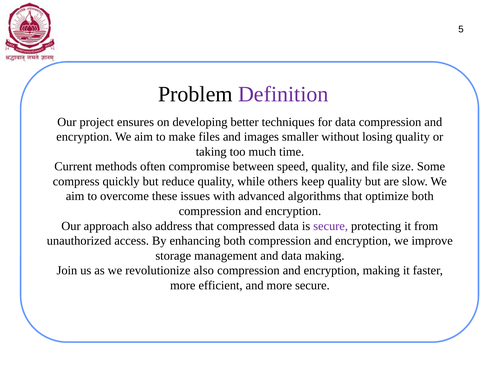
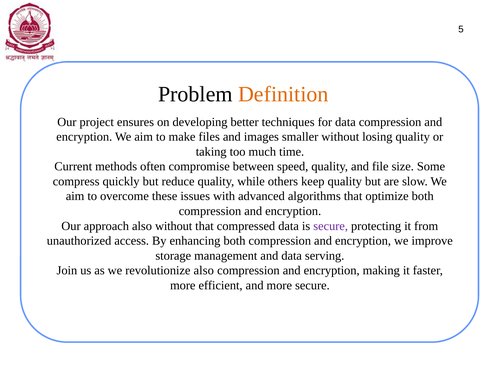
Definition colour: purple -> orange (283, 94)
also address: address -> without (174, 226)
data making: making -> serving (325, 256)
